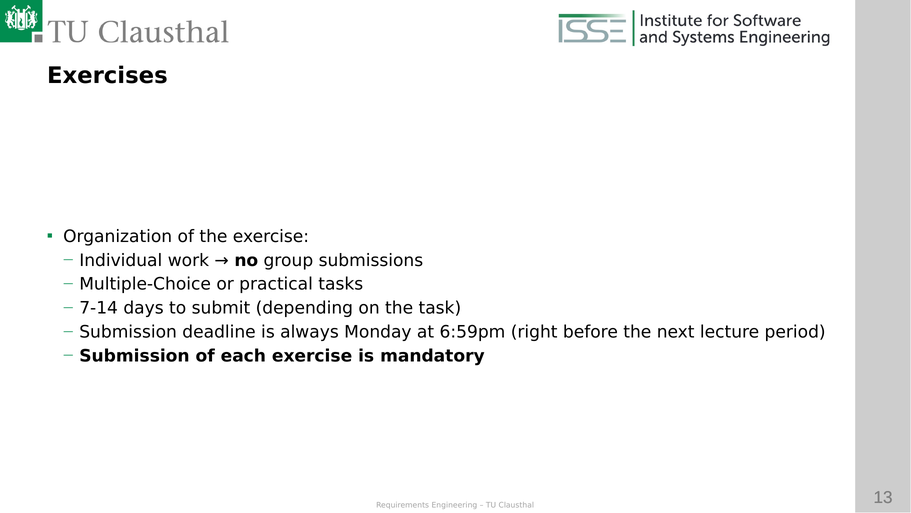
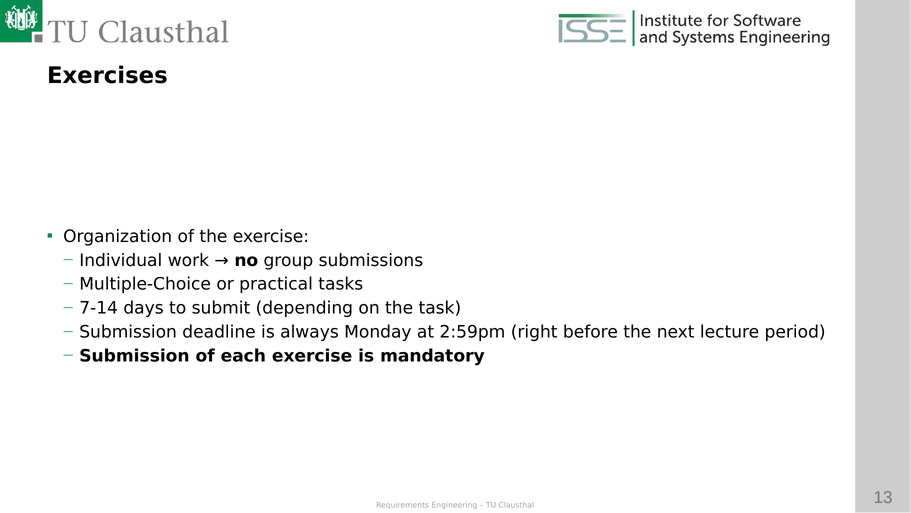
6:59pm: 6:59pm -> 2:59pm (472, 332)
